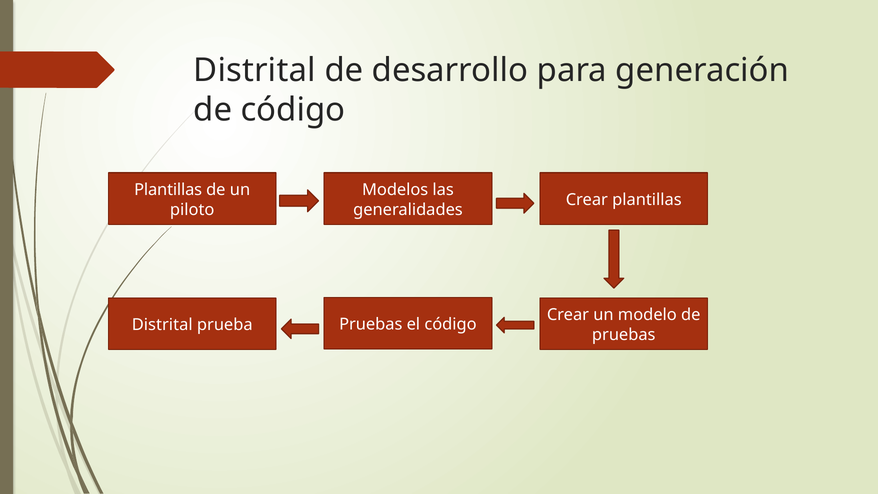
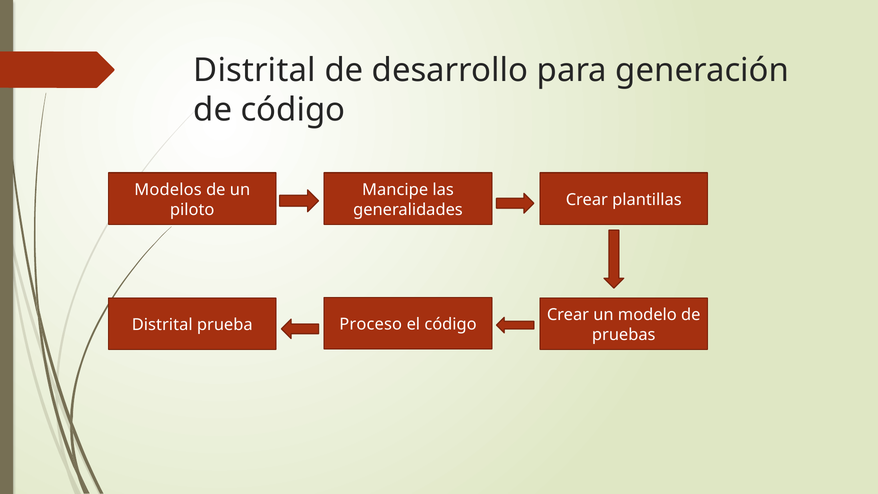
Plantillas: Plantillas -> Modelos (168, 190)
Modelos: Modelos -> Mancipe (395, 190)
Pruebas: Pruebas -> Proceso (371, 324)
